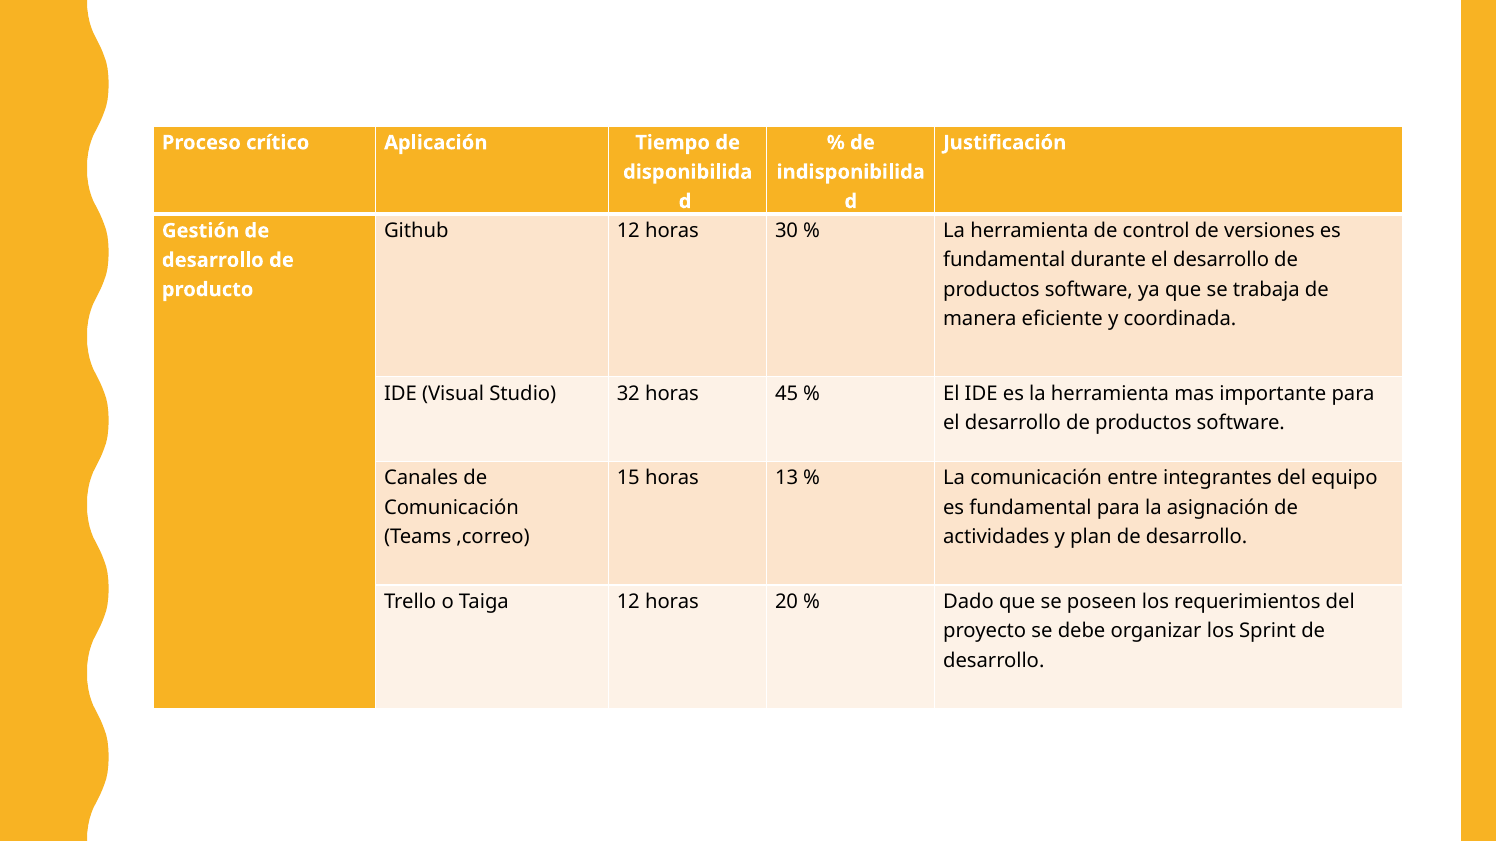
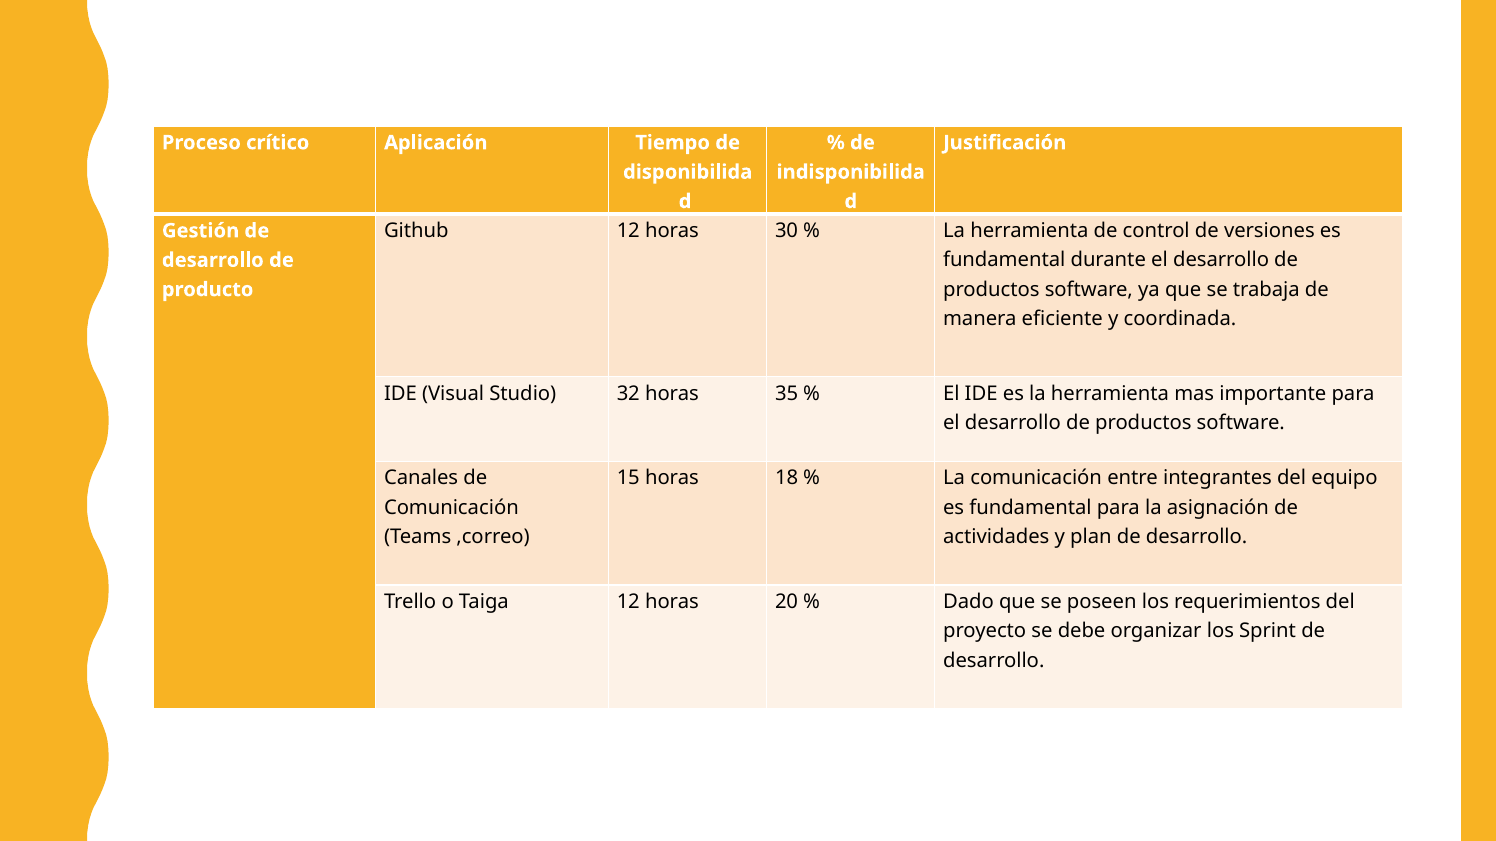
45: 45 -> 35 (787, 394)
13: 13 -> 18 (787, 478)
